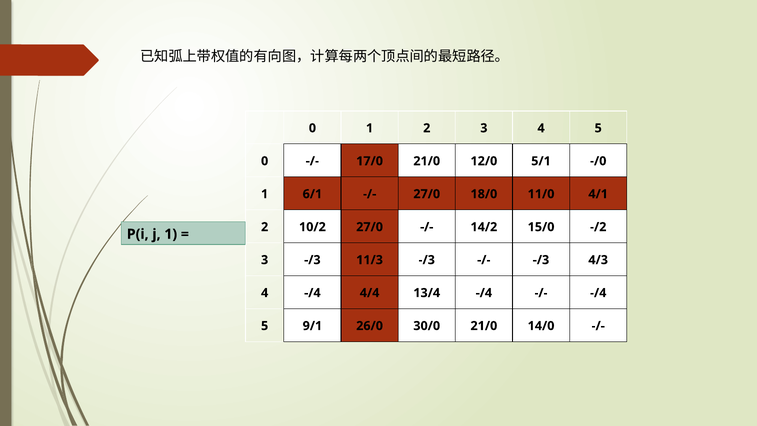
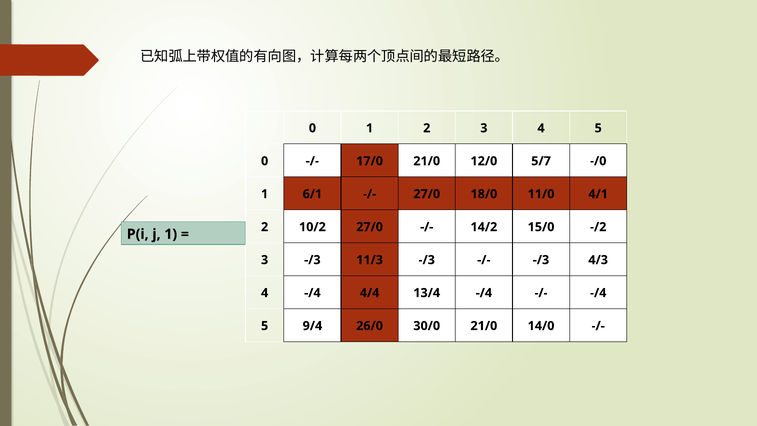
5/1: 5/1 -> 5/7 (541, 161)
9/1: 9/1 -> 9/4 (312, 326)
